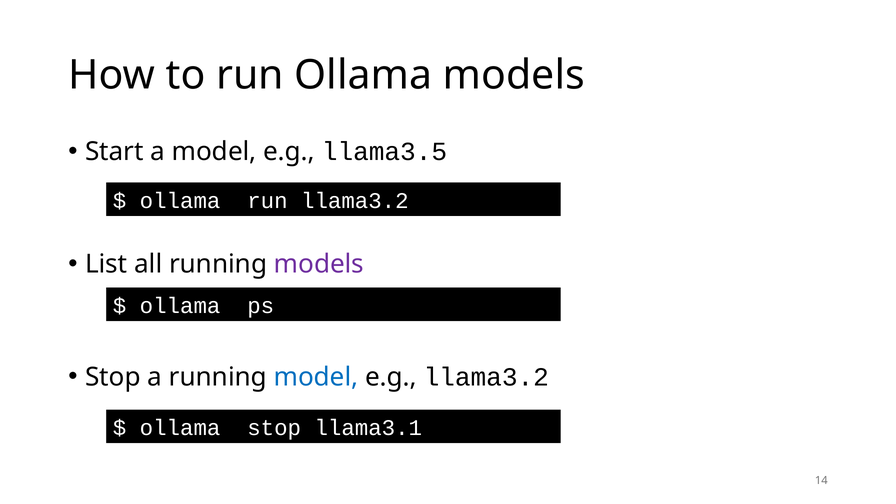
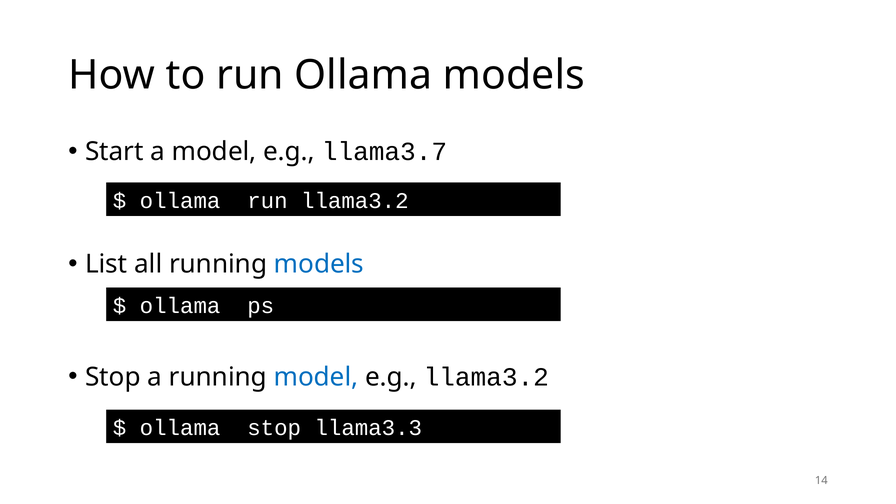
llama3.5: llama3.5 -> llama3.7 (384, 151)
models colour: purple -> blue (319, 264)
llama3.1: llama3.1 -> llama3.3 (368, 428)
